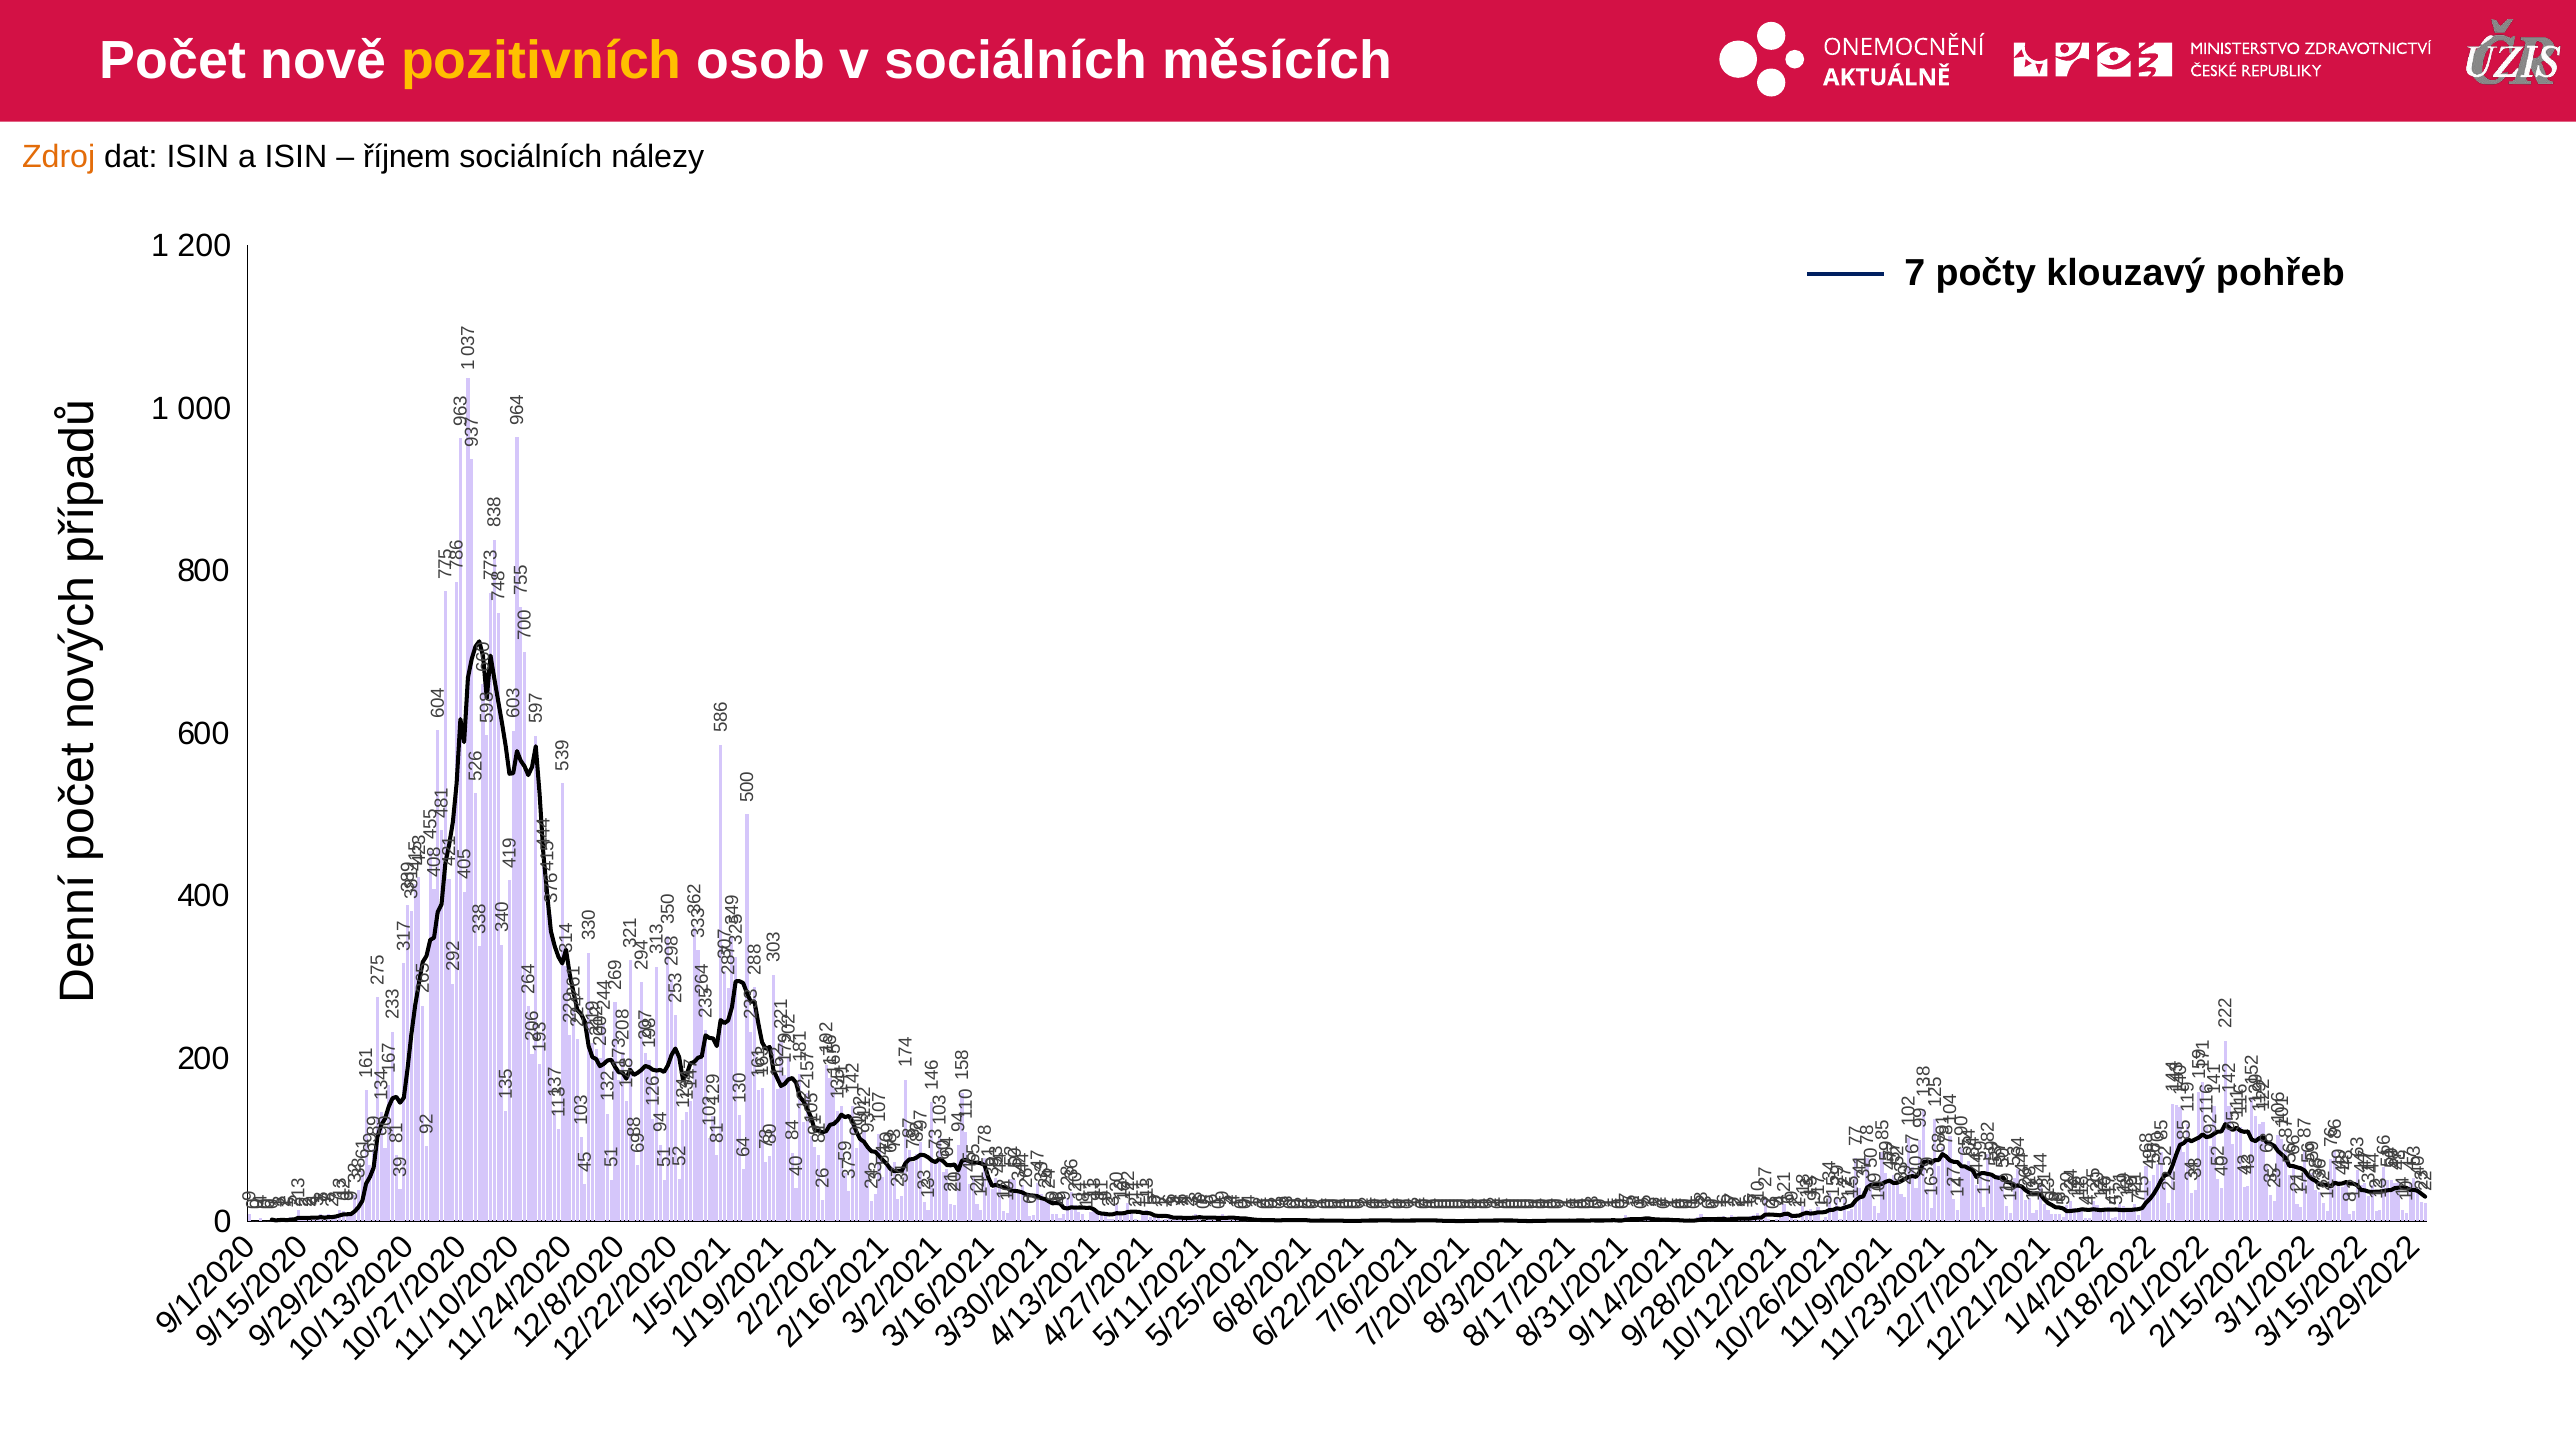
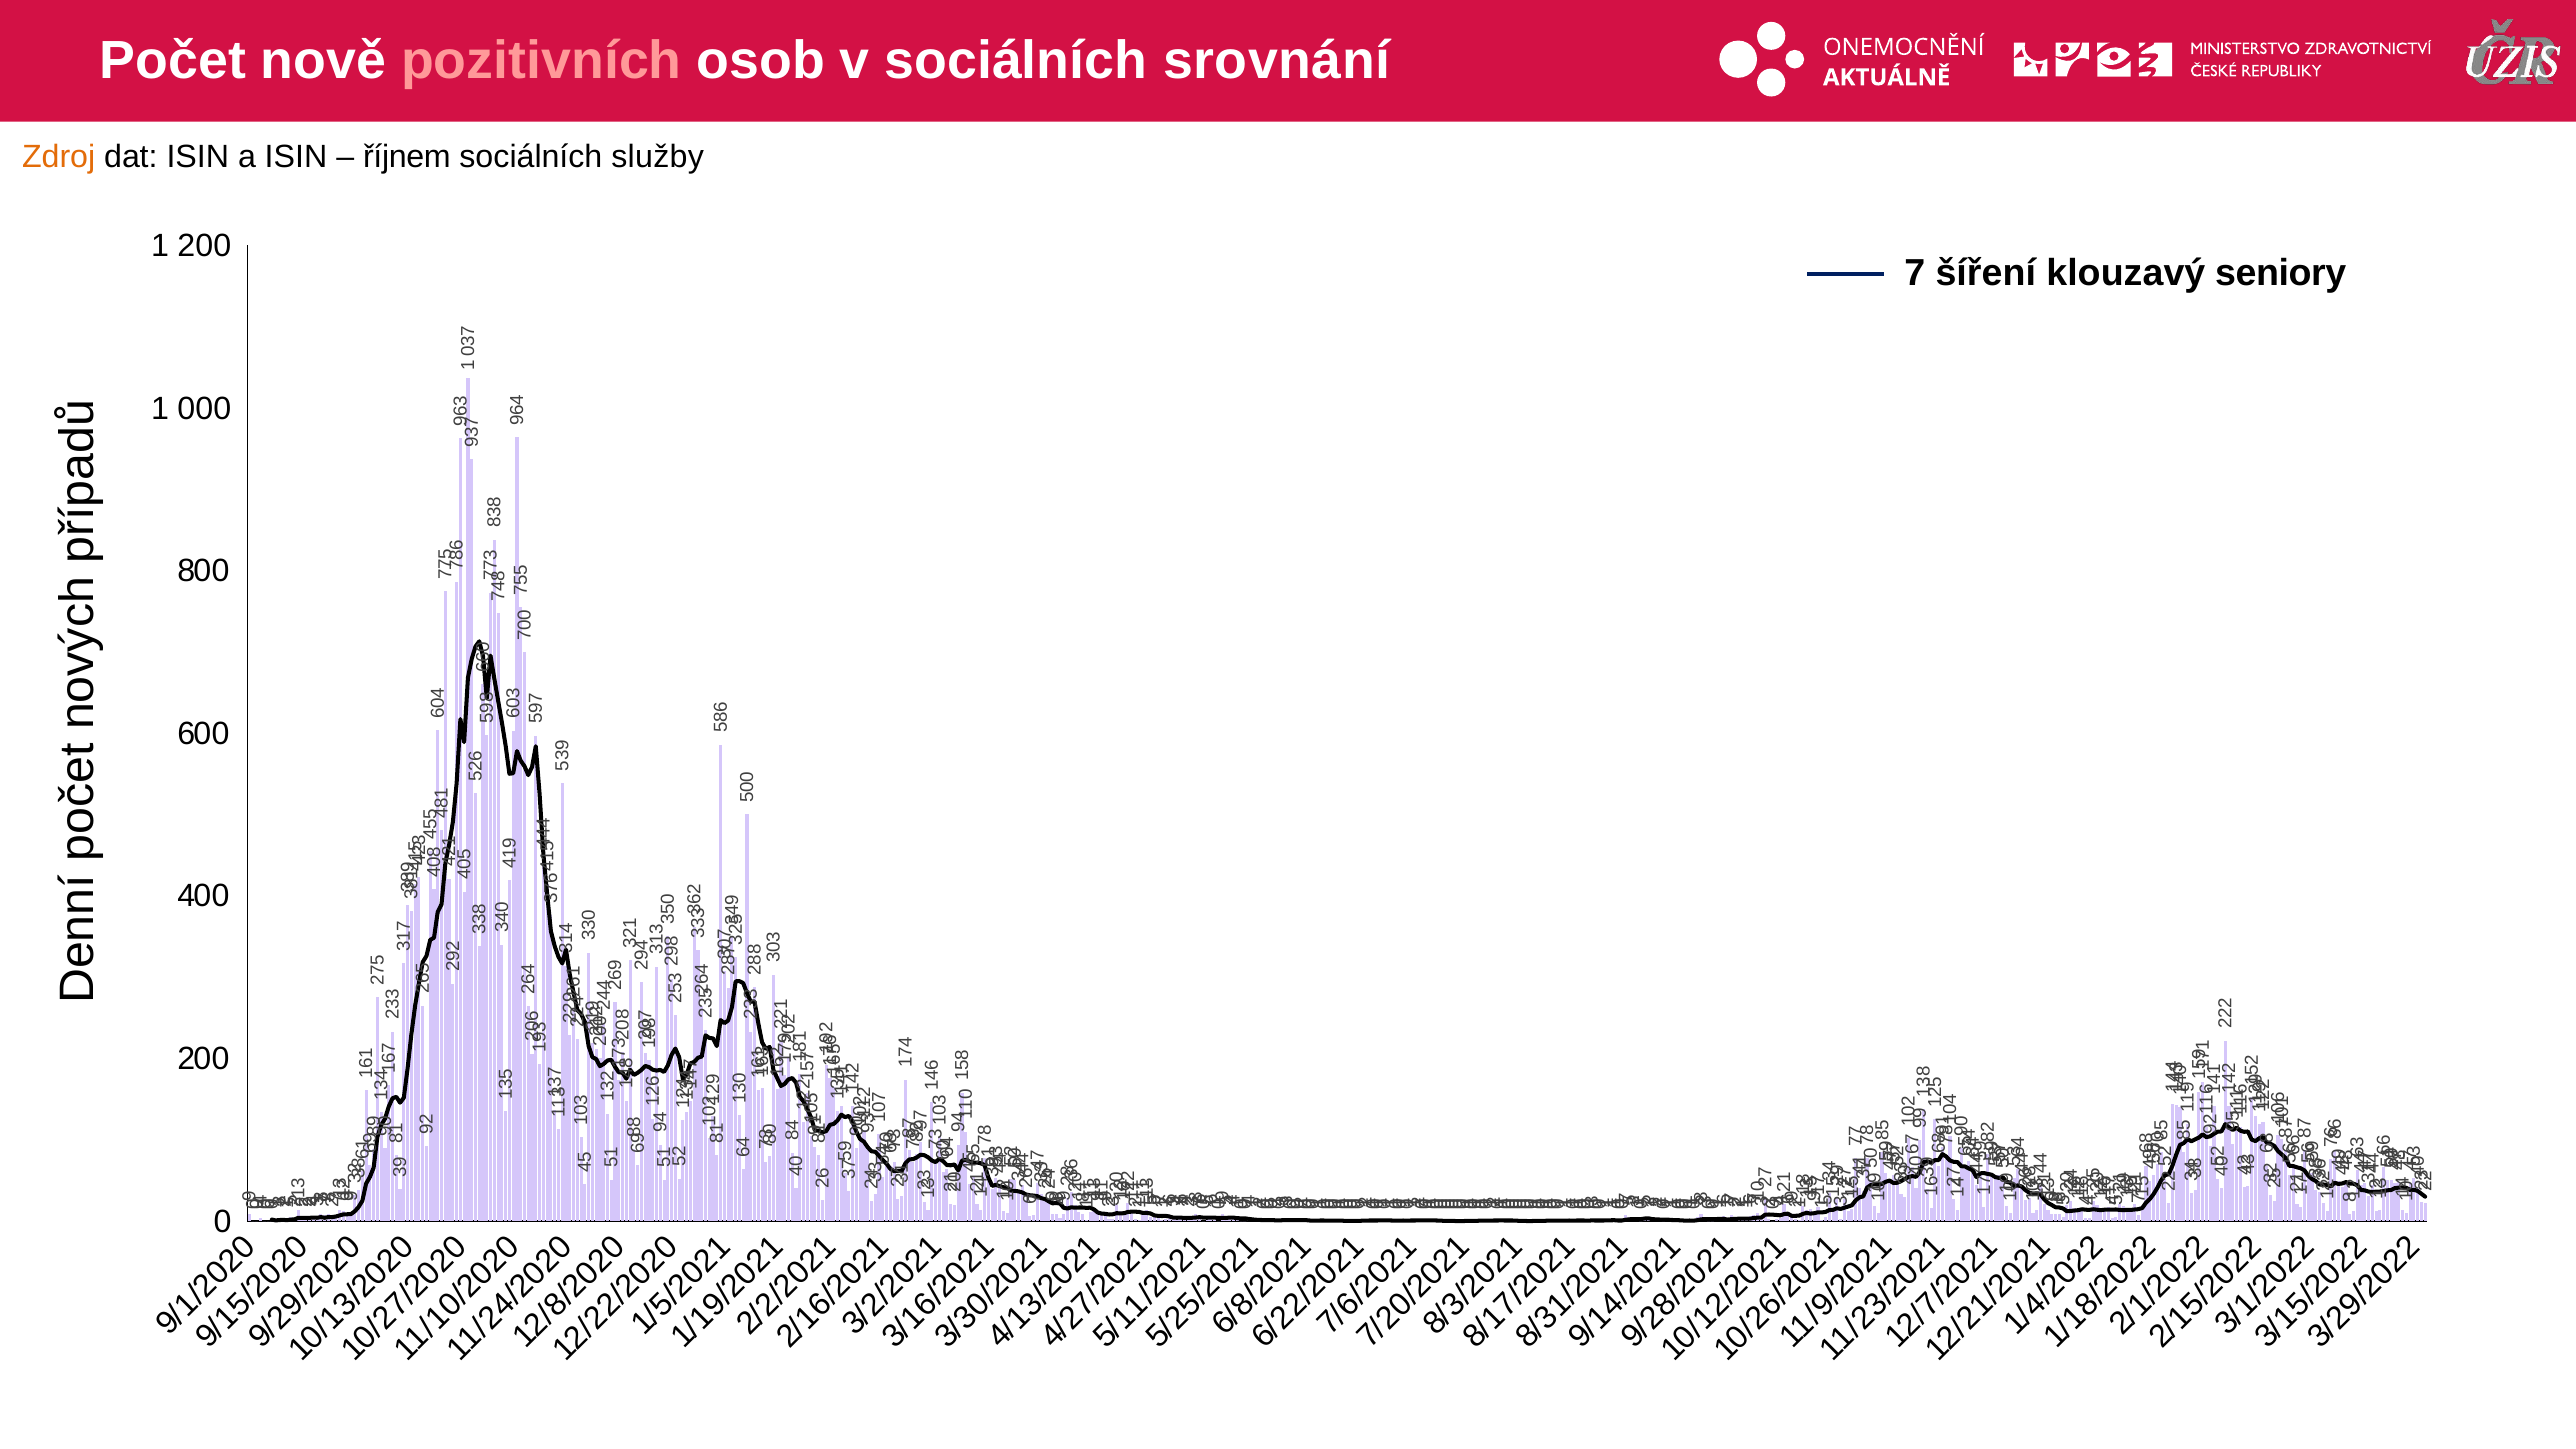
pozitivních colour: yellow -> pink (541, 60)
měsících: měsících -> srovnání (1277, 60)
nálezy: nálezy -> služby (658, 157)
počty: počty -> šíření (1986, 273)
pohřeb: pohřeb -> seniory (2281, 273)
